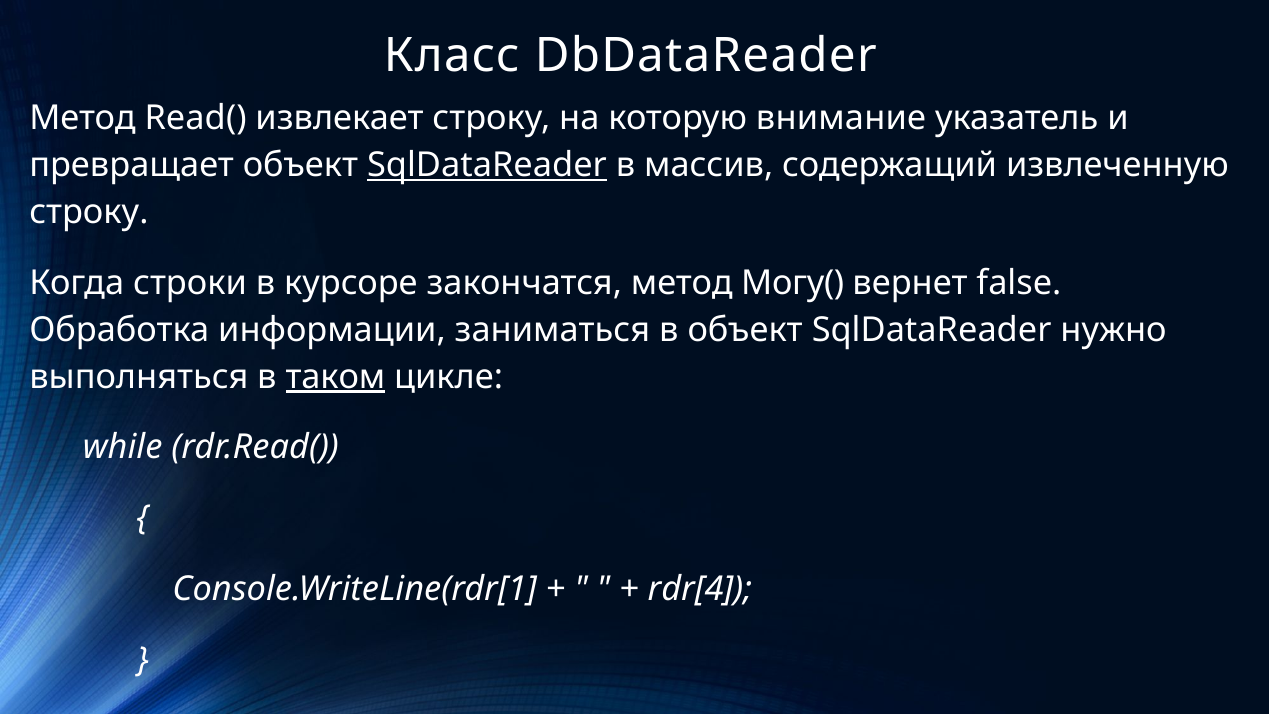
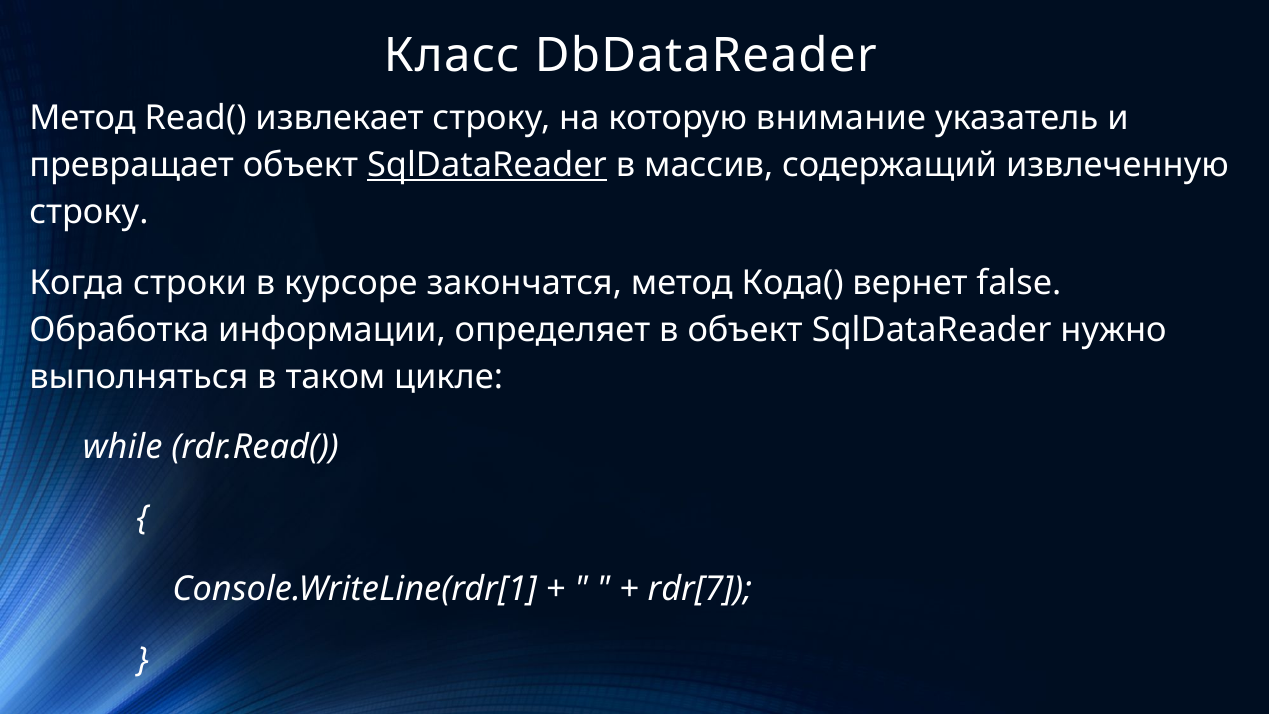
Могу(: Могу( -> Кода( (793, 283)
заниматься: заниматься -> определяет (553, 330)
таком underline: present -> none (335, 377)
rdr[4: rdr[4 -> rdr[7 (700, 589)
